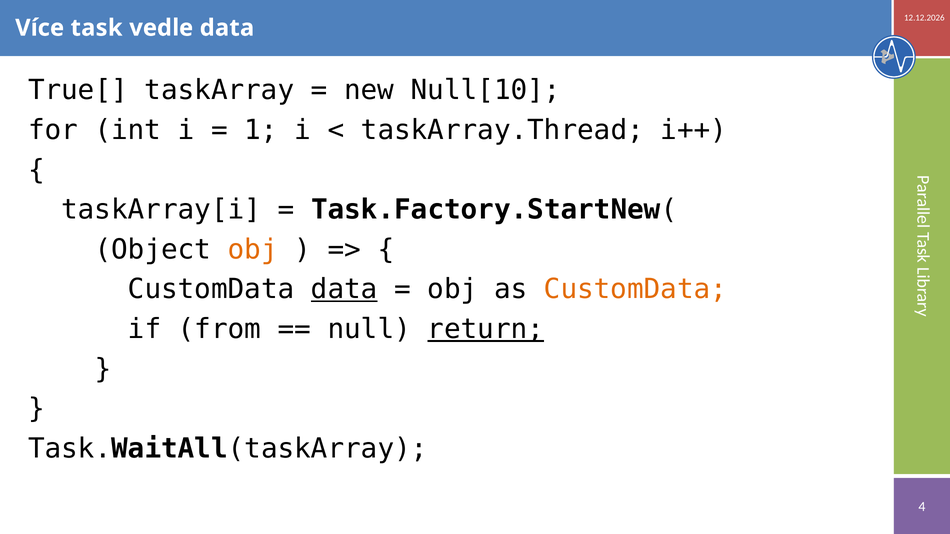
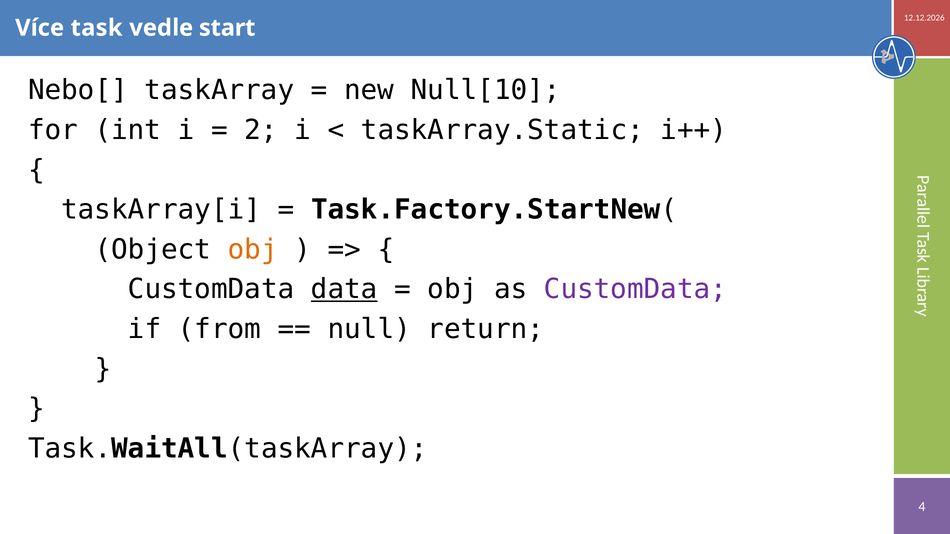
vedle data: data -> start (227, 28)
True[: True[ -> Nebo[ (78, 90)
1: 1 -> 2 (261, 130)
taskArray.Thread: taskArray.Thread -> taskArray.Static (502, 130)
CustomData colour: orange -> purple (635, 289)
return underline: present -> none (486, 329)
